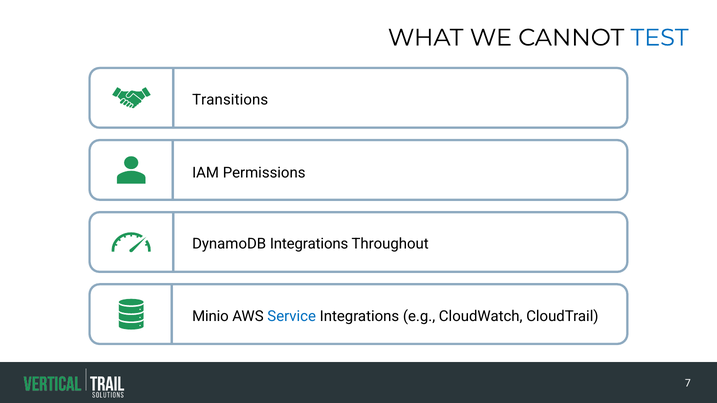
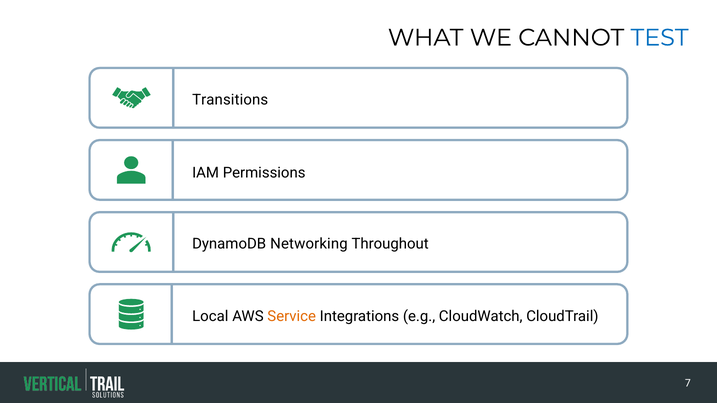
DynamoDB Integrations: Integrations -> Networking (309, 244)
Minio: Minio -> Local (210, 316)
Service colour: blue -> orange (292, 316)
